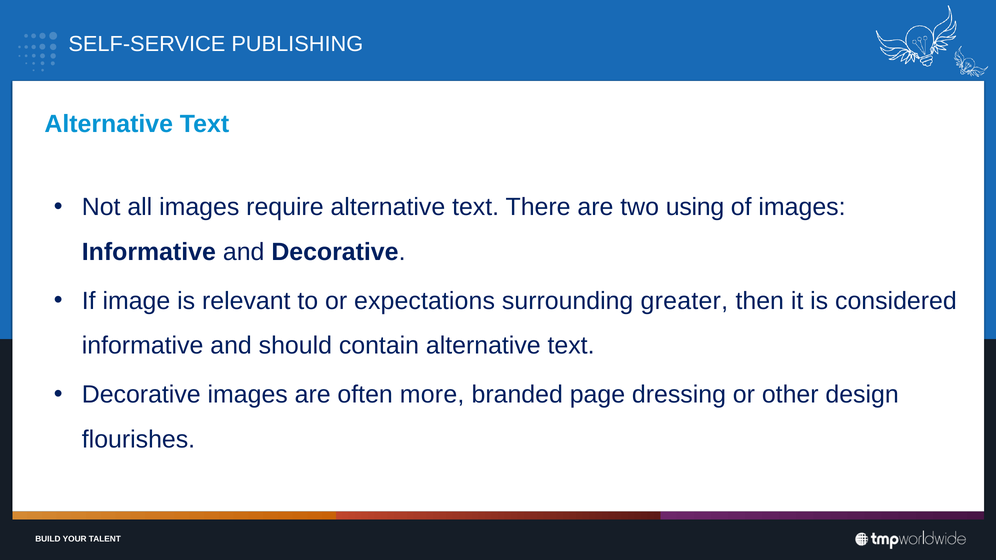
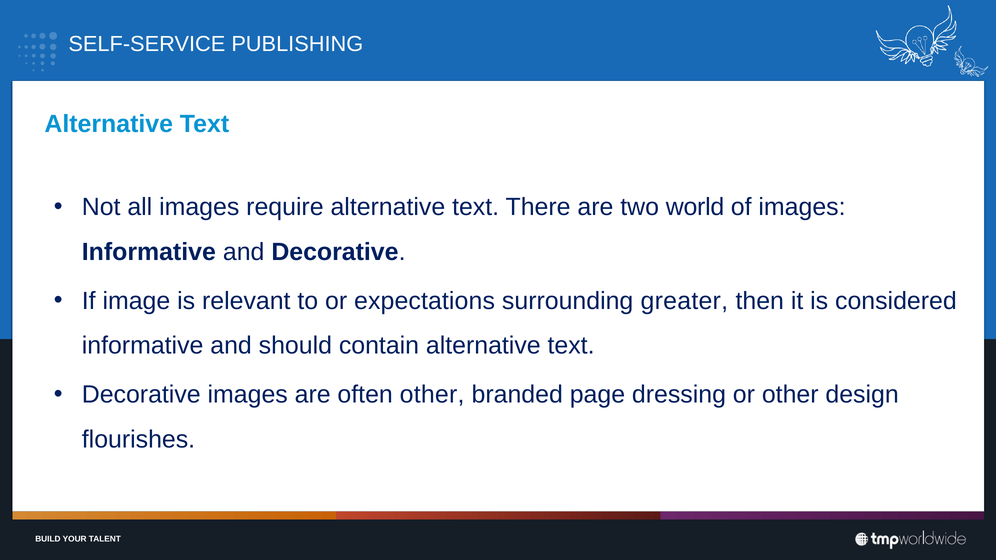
using: using -> world (695, 207)
often more: more -> other (432, 395)
